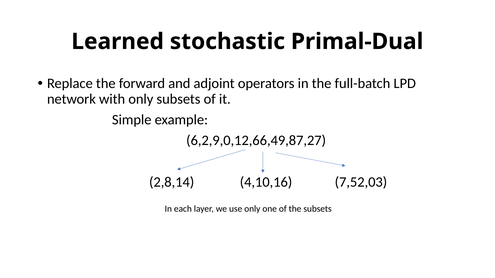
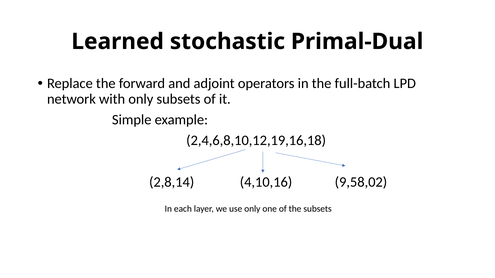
6,2,9,0,12,66,49,87,27: 6,2,9,0,12,66,49,87,27 -> 2,4,6,8,10,12,19,16,18 (256, 141)
7,52,03: 7,52,03 -> 9,58,02 (361, 182)
